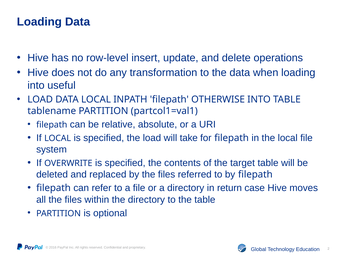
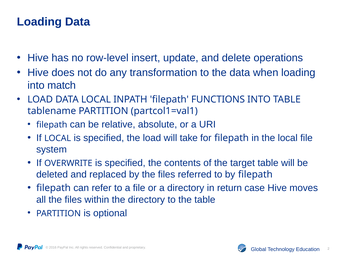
useful: useful -> match (62, 86)
OTHERWISE: OTHERWISE -> FUNCTIONS (218, 100)
